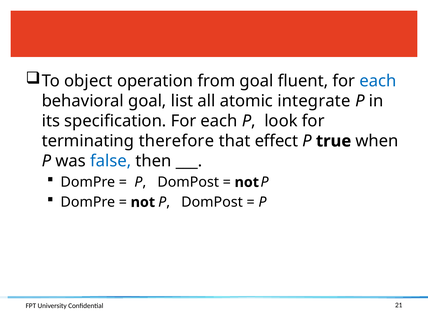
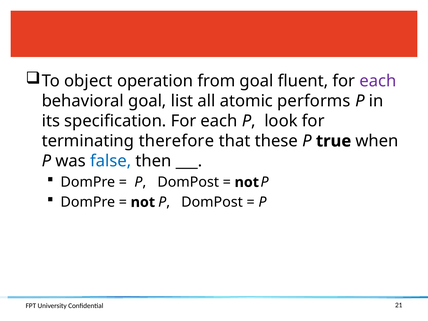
each colour: blue -> purple (378, 81)
integrate: integrate -> performs (314, 101)
effect: effect -> these (276, 141)
